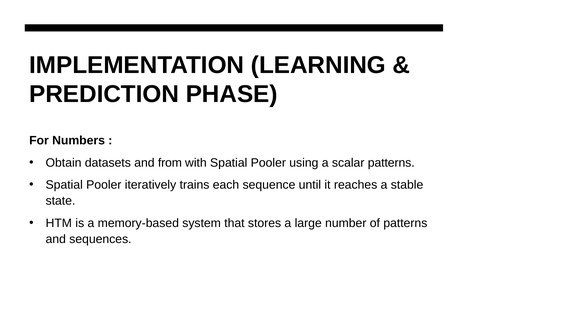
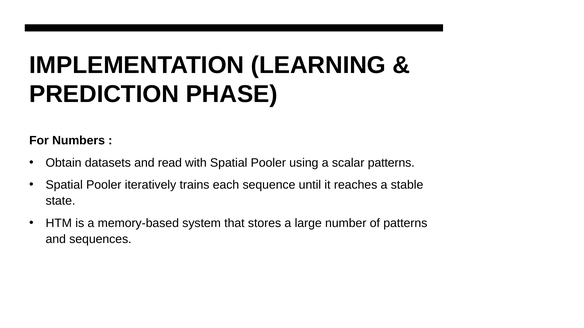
from: from -> read (170, 163)
